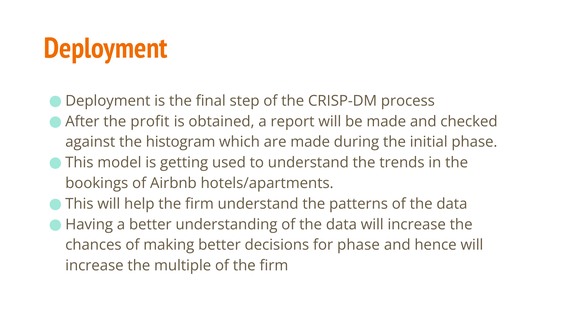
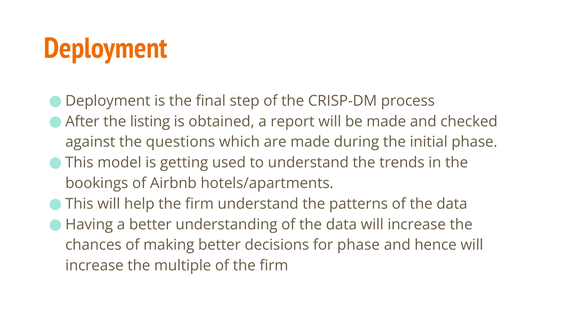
profit: profit -> listing (150, 121)
histogram: histogram -> questions (180, 142)
